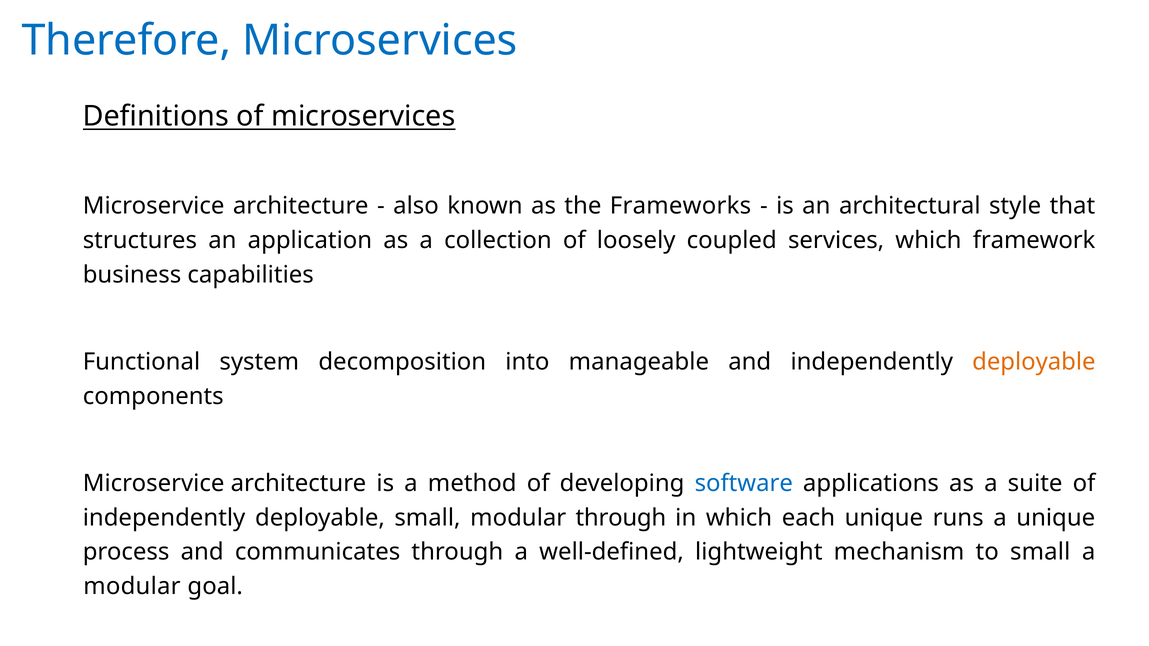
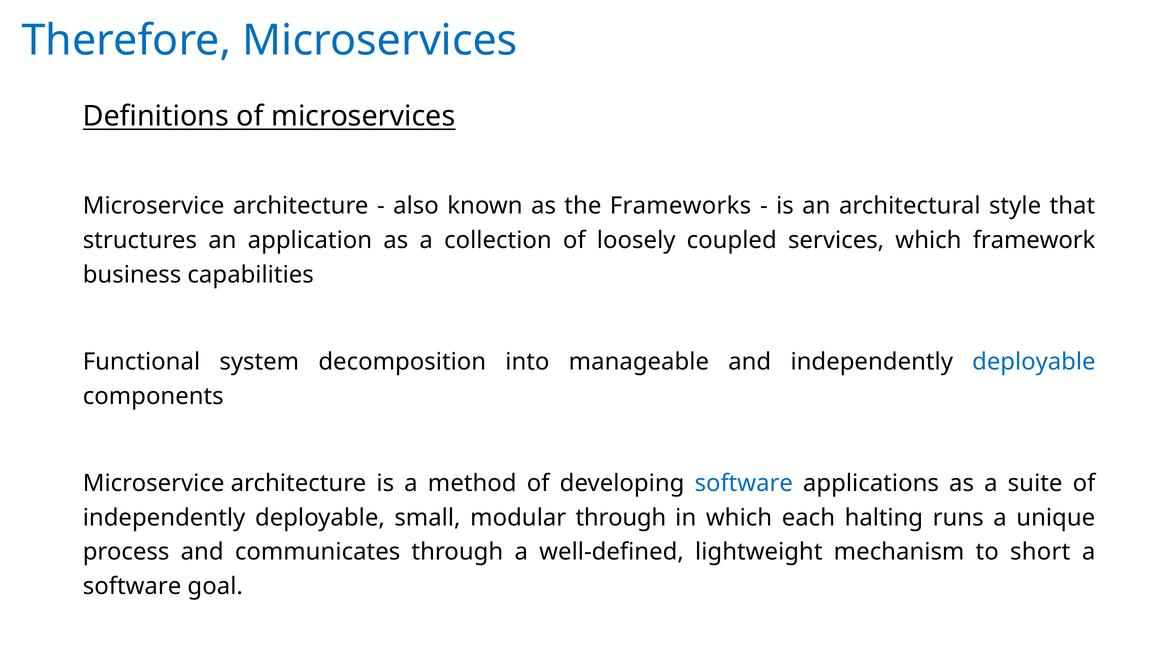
deployable colour: orange -> blue (1034, 362)
each unique: unique -> halting (884, 518)
to small: small -> short (1040, 552)
modular: modular -> software (132, 587)
